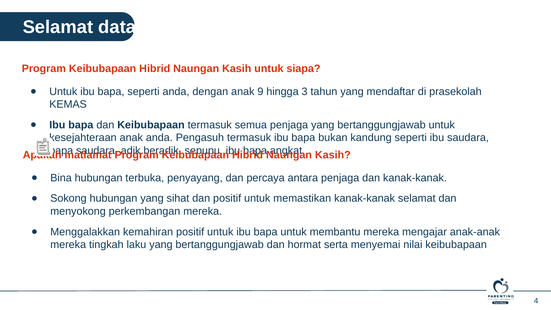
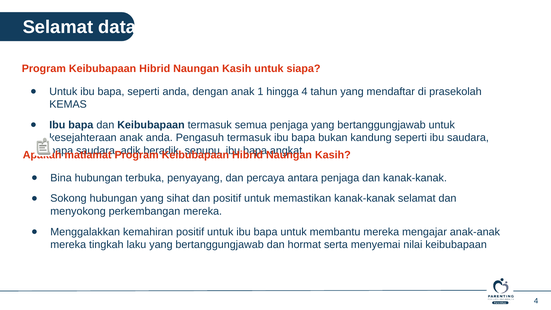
9: 9 -> 1 (260, 91)
hingga 3: 3 -> 4 (305, 91)
